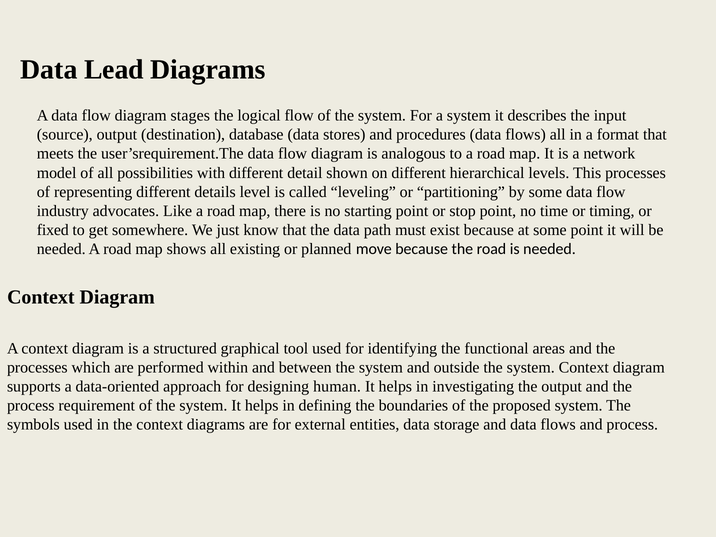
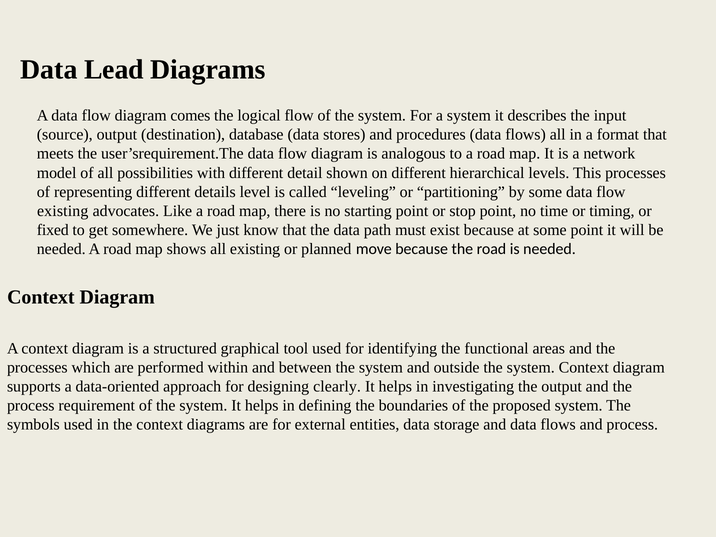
stages: stages -> comes (190, 116)
industry: industry -> existing (63, 211)
human: human -> clearly (337, 386)
